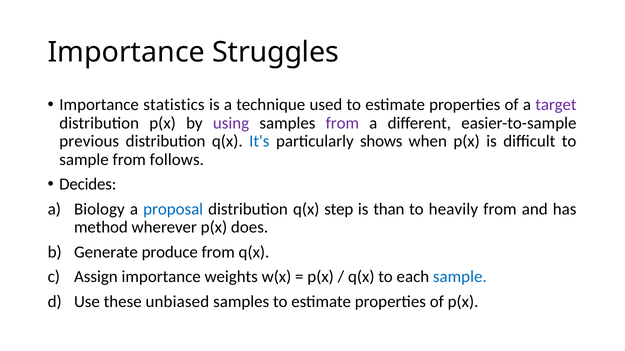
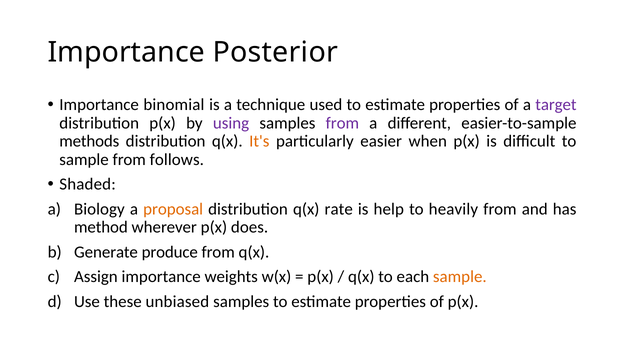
Struggles: Struggles -> Posterior (275, 53)
statistics: statistics -> binomial (174, 105)
previous: previous -> methods (89, 141)
It's colour: blue -> orange (259, 141)
shows: shows -> easier (381, 141)
Decides: Decides -> Shaded (88, 185)
proposal colour: blue -> orange (173, 209)
step: step -> rate (339, 209)
than: than -> help (389, 209)
sample colour: blue -> orange (460, 277)
